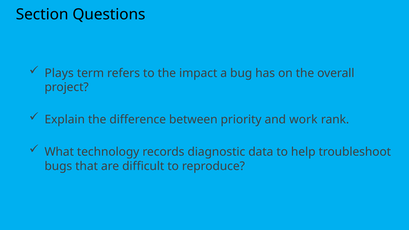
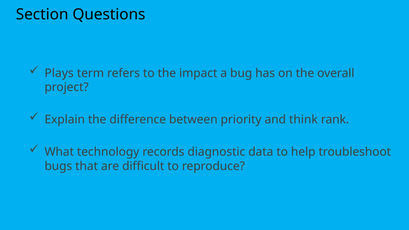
work: work -> think (303, 120)
